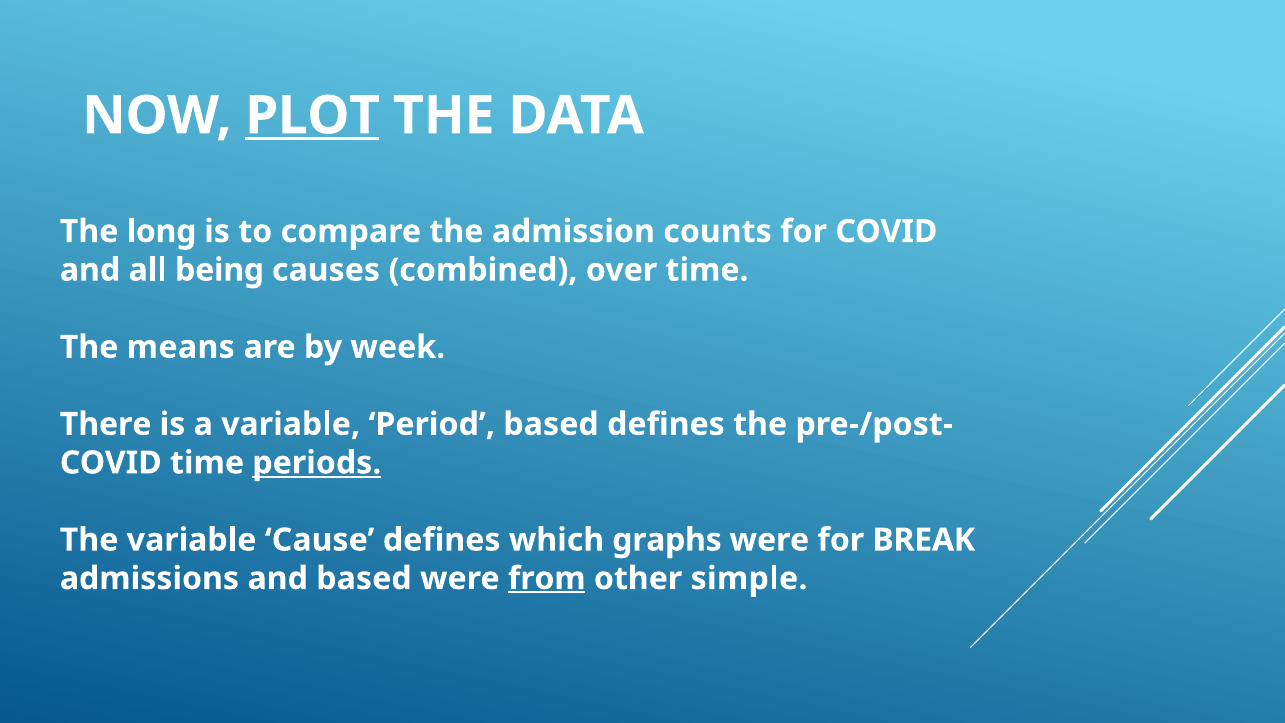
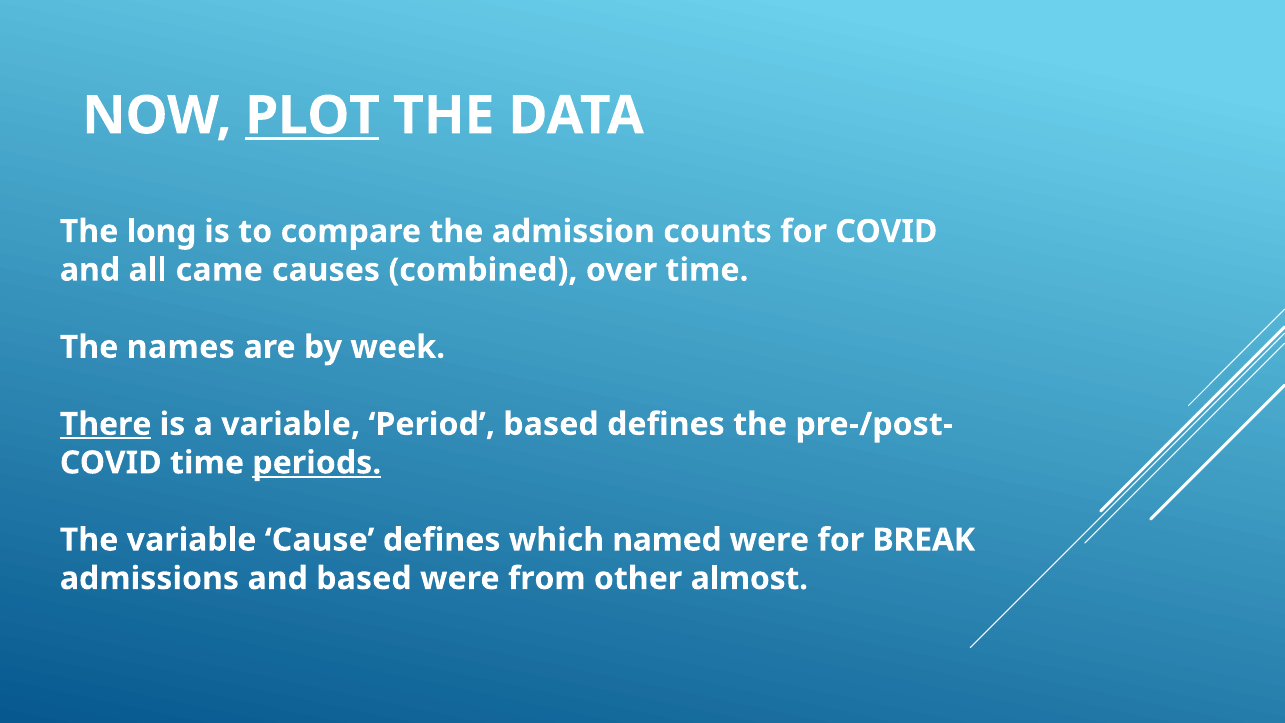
being: being -> came (219, 270)
means: means -> names (181, 347)
There underline: none -> present (106, 424)
graphs: graphs -> named (667, 540)
from underline: present -> none (547, 578)
simple: simple -> almost (749, 578)
